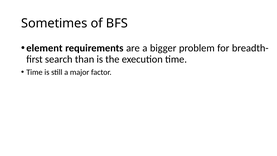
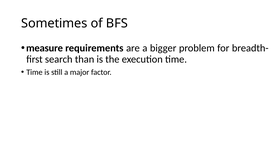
element: element -> measure (45, 48)
